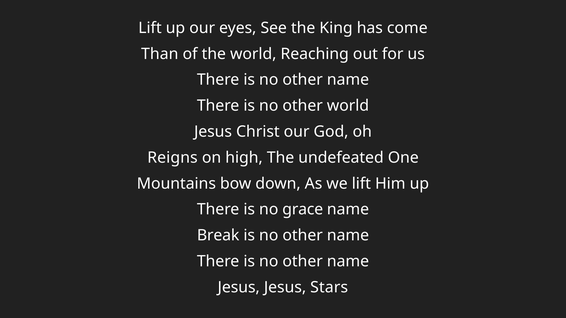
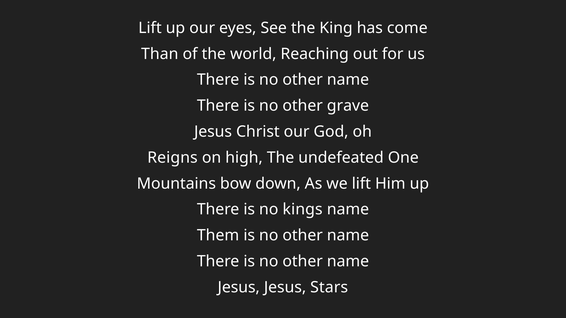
other world: world -> grave (348, 106)
grace: grace -> kings (303, 210)
Break: Break -> Them (218, 236)
